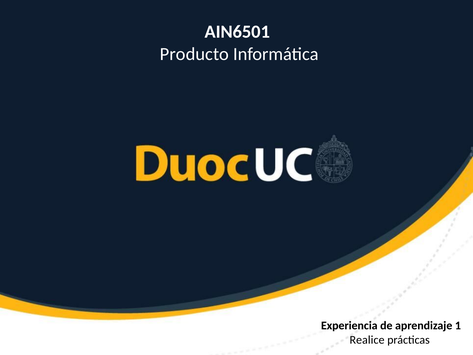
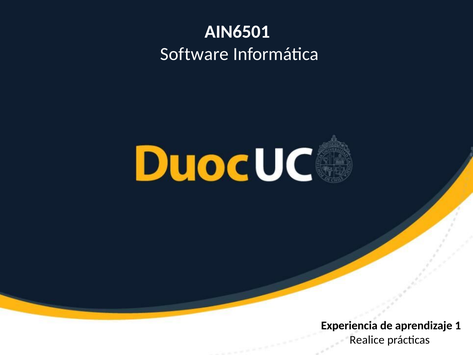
Producto: Producto -> Software (194, 54)
